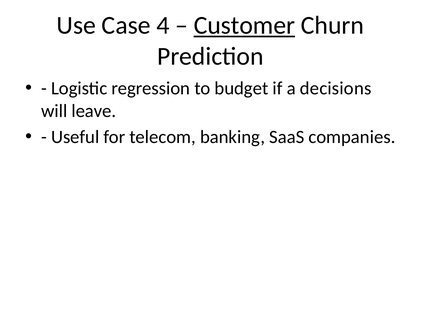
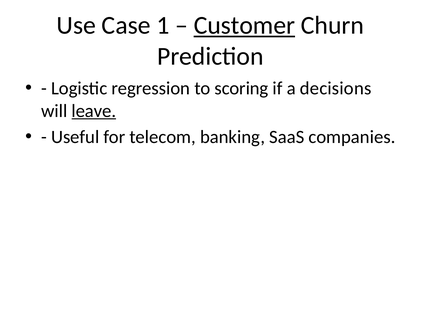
4: 4 -> 1 (163, 25)
budget: budget -> scoring (241, 88)
leave underline: none -> present (94, 111)
